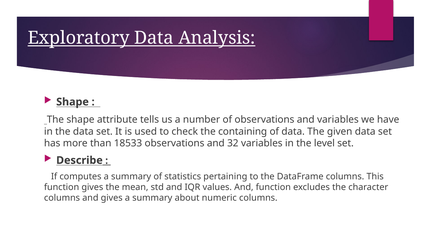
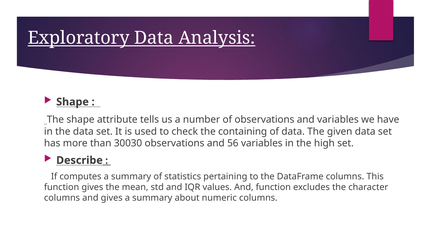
18533: 18533 -> 30030 (128, 144)
32: 32 -> 56 (233, 144)
level: level -> high (324, 144)
